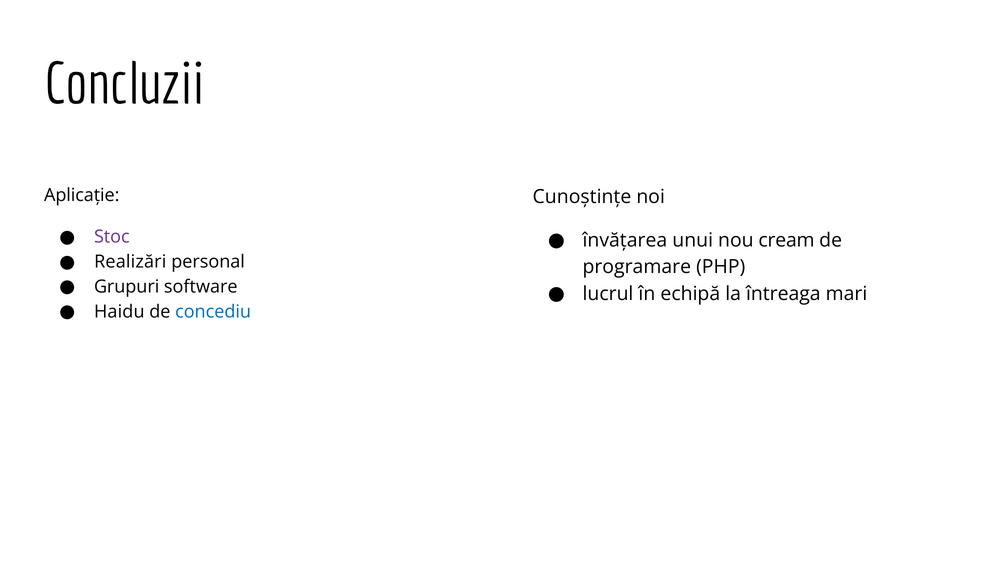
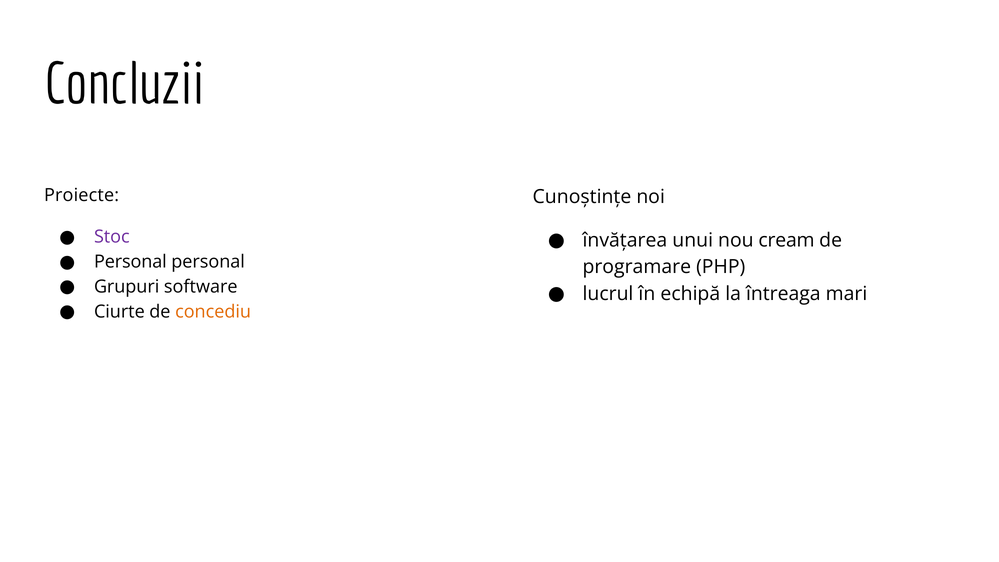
Aplicație: Aplicație -> Proiecte (82, 195)
Realizări: Realizări -> Personal (130, 262)
Haidu: Haidu -> Ciurte (119, 312)
concediu colour: blue -> orange (213, 312)
